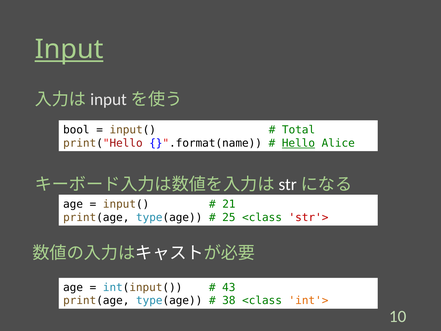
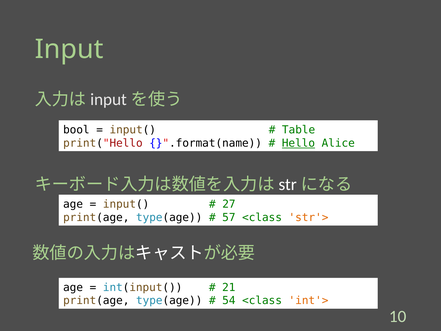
Input underline: present -> none (69, 49)
Total: Total -> Table (299, 130)
21: 21 -> 27 (229, 204)
25: 25 -> 57 (229, 217)
str'> colour: red -> orange (308, 217)
43: 43 -> 21 (229, 287)
38: 38 -> 54 (229, 300)
